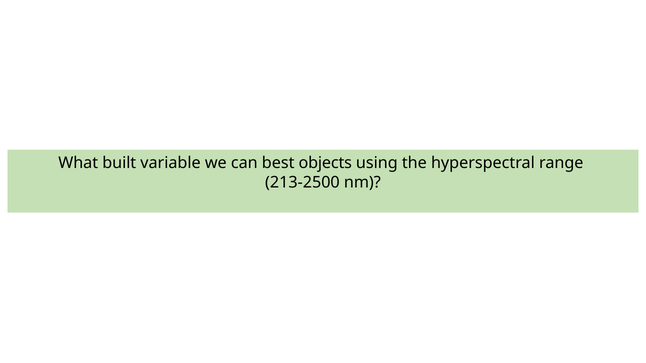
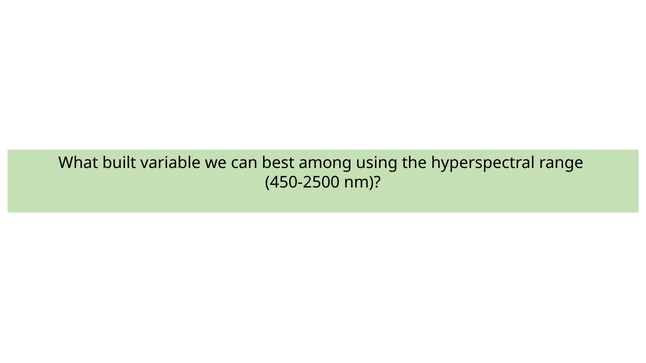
objects: objects -> among (325, 163)
213-2500: 213-2500 -> 450-2500 (302, 182)
